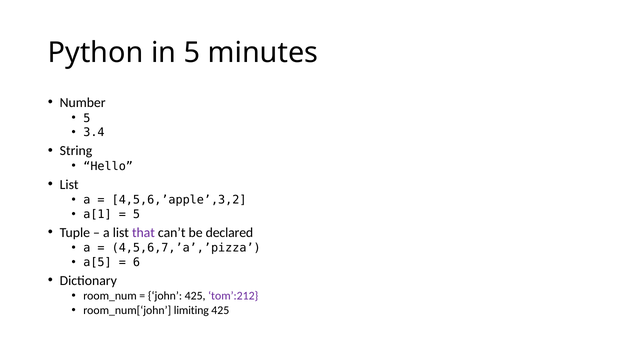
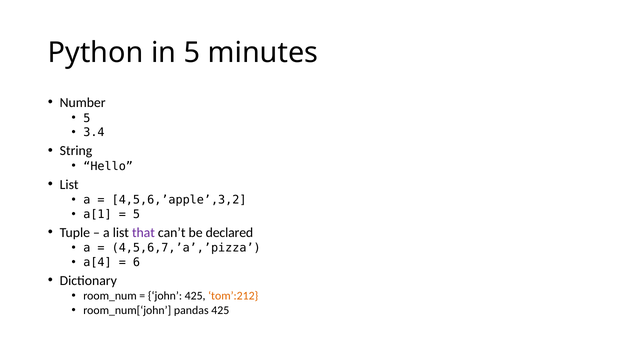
a[5: a[5 -> a[4 (98, 262)
tom’:212 colour: purple -> orange (233, 296)
limiting: limiting -> pandas (191, 310)
